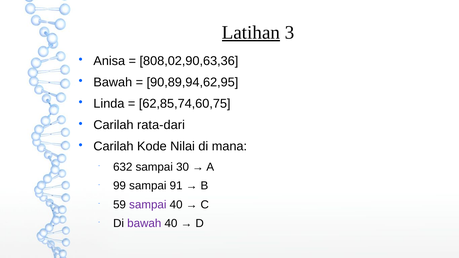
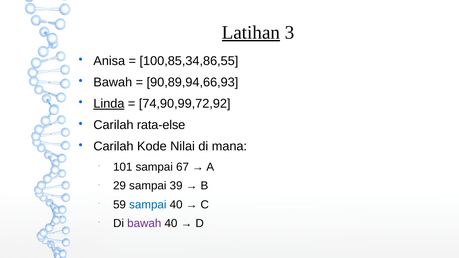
808,02,90,63,36: 808,02,90,63,36 -> 100,85,34,86,55 (189, 61)
90,89,94,62,95: 90,89,94,62,95 -> 90,89,94,66,93 (192, 82)
Linda underline: none -> present (109, 104)
62,85,74,60,75: 62,85,74,60,75 -> 74,90,99,72,92 (185, 104)
rata-dari: rata-dari -> rata-else (161, 125)
632: 632 -> 101 (123, 167)
30: 30 -> 67 (183, 167)
99: 99 -> 29 (120, 186)
91: 91 -> 39 (176, 186)
sampai colour: purple -> blue (148, 205)
